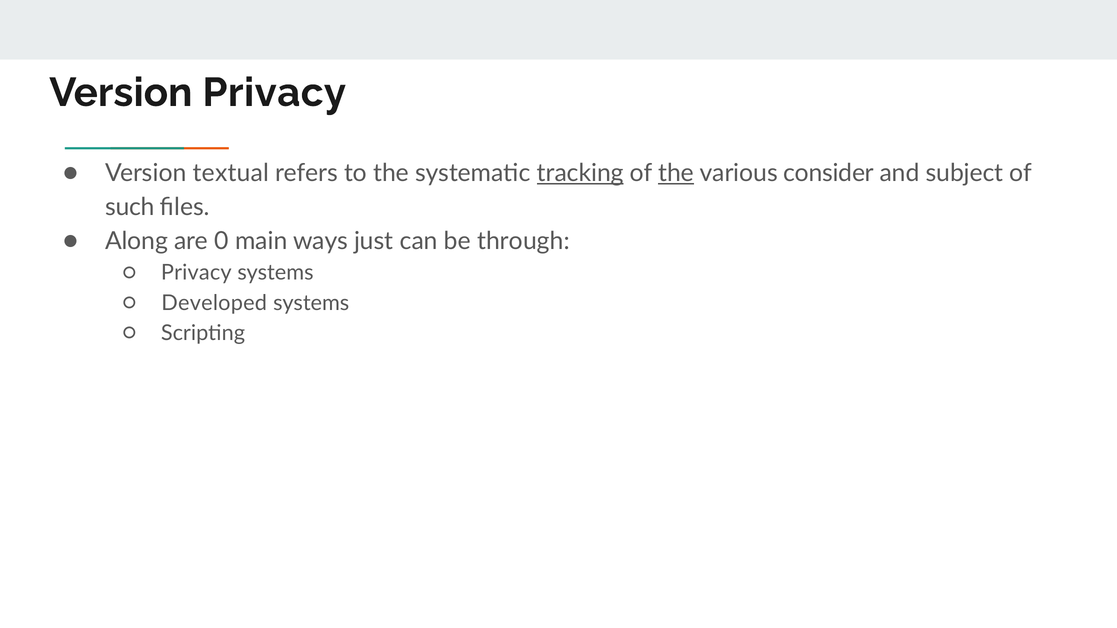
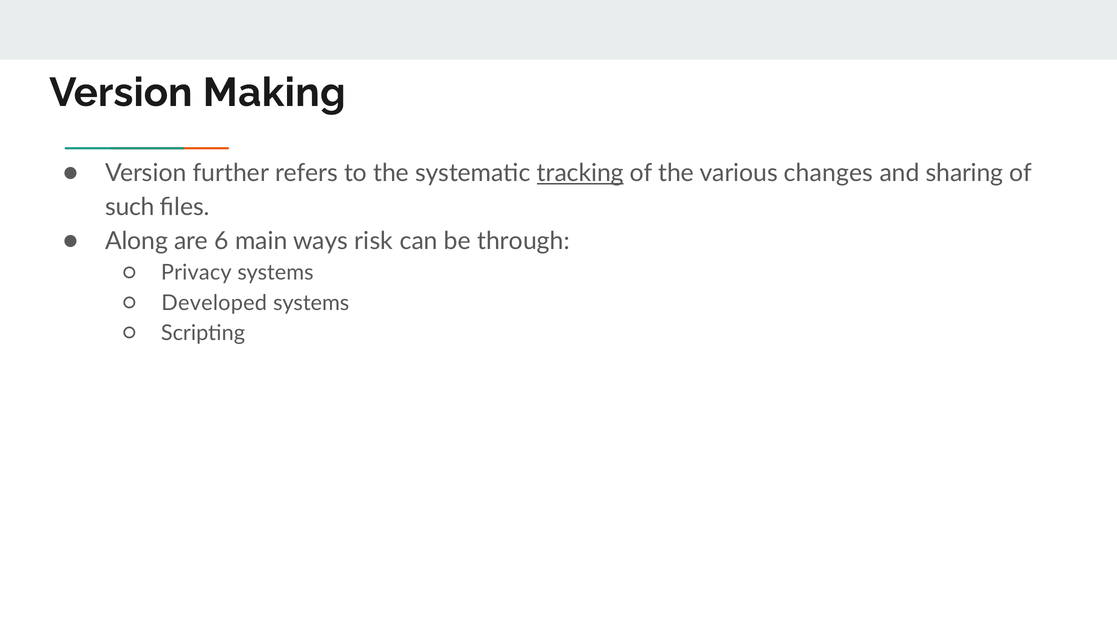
Version Privacy: Privacy -> Making (274, 93)
textual: textual -> further (231, 173)
the underline: present -> none (676, 173)
consider: consider -> changes (828, 173)
subject: subject -> sharing (965, 173)
0: 0 -> 6 (221, 241)
just: just -> risk (374, 241)
